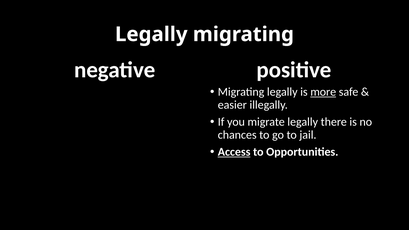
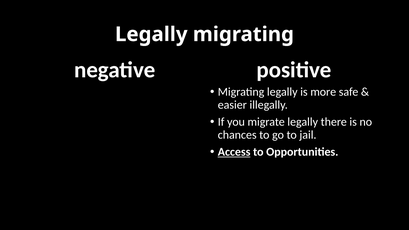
more underline: present -> none (323, 92)
